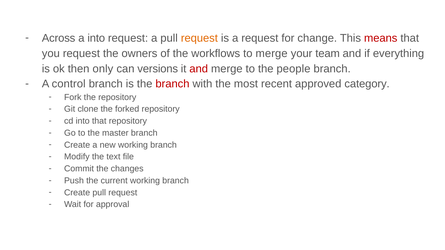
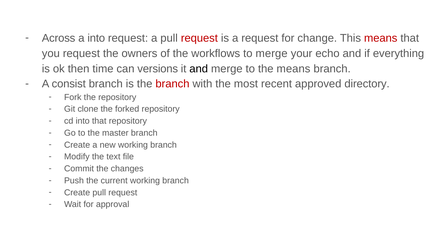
request colour: orange -> red (199, 38)
team: team -> echo (328, 53)
only: only -> time (103, 69)
and colour: red -> black (199, 69)
the people: people -> means (293, 69)
control: control -> consist (69, 84)
category: category -> directory (367, 84)
